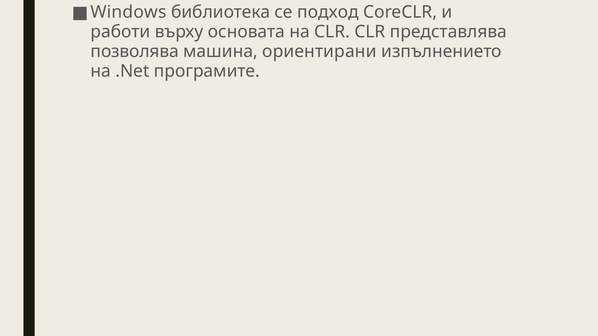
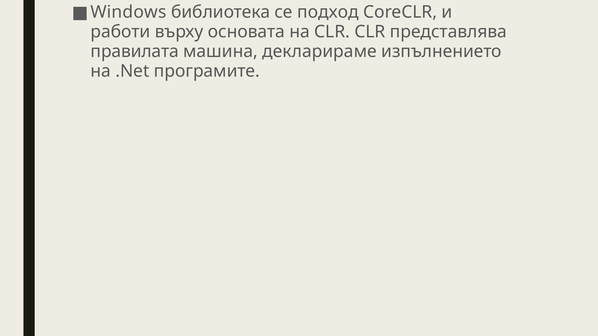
позволява: позволява -> правилата (135, 52)
ориентирани: ориентирани -> декларираме (319, 52)
